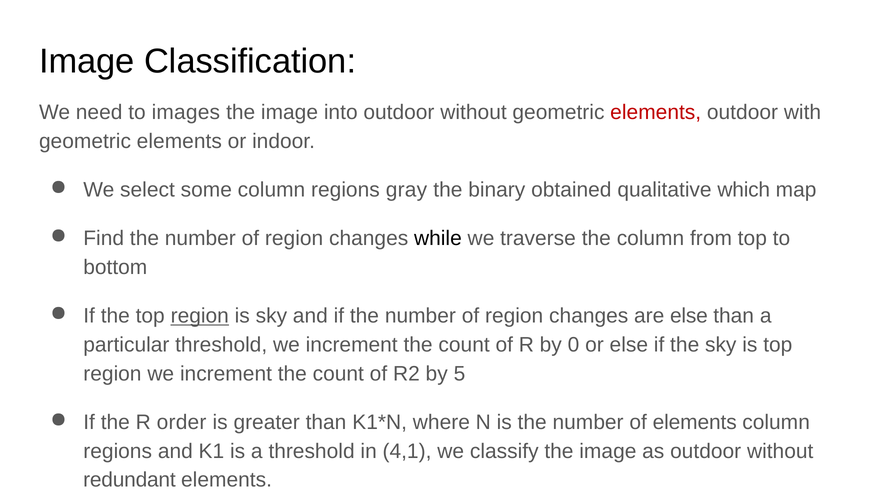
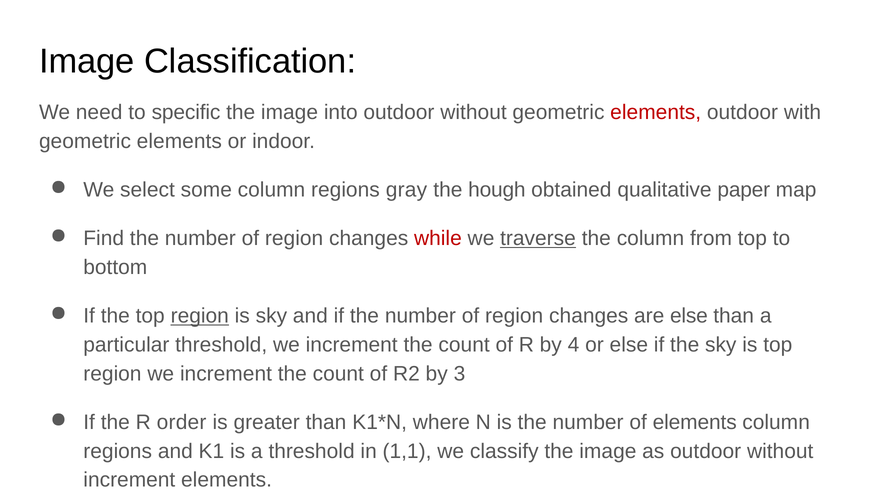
images: images -> specific (186, 112)
binary: binary -> hough (497, 190)
which: which -> paper (744, 190)
while colour: black -> red (438, 238)
traverse underline: none -> present (538, 238)
0: 0 -> 4 (574, 344)
5: 5 -> 3 (459, 373)
4,1: 4,1 -> 1,1 (407, 451)
redundant: redundant -> increment (129, 479)
